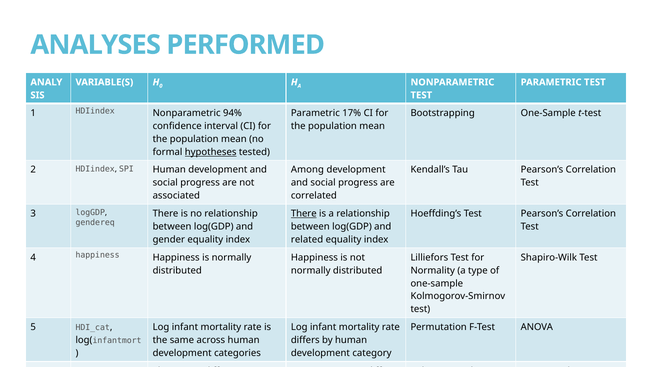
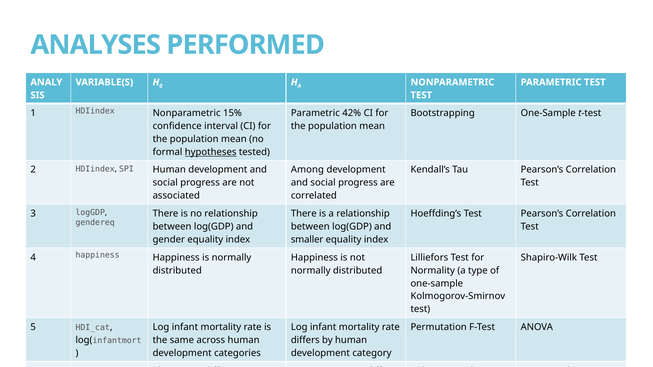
94%: 94% -> 15% (232, 113)
17%: 17% -> 42% (352, 113)
There underline: present -> none (304, 214)
related: related -> smaller (307, 240)
